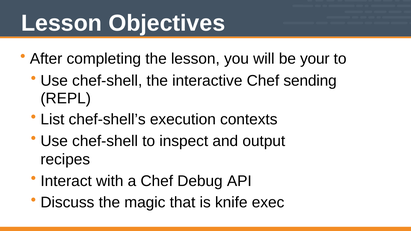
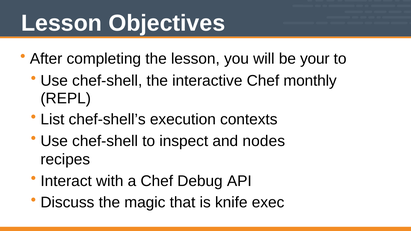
sending: sending -> monthly (310, 81)
output: output -> nodes (264, 141)
